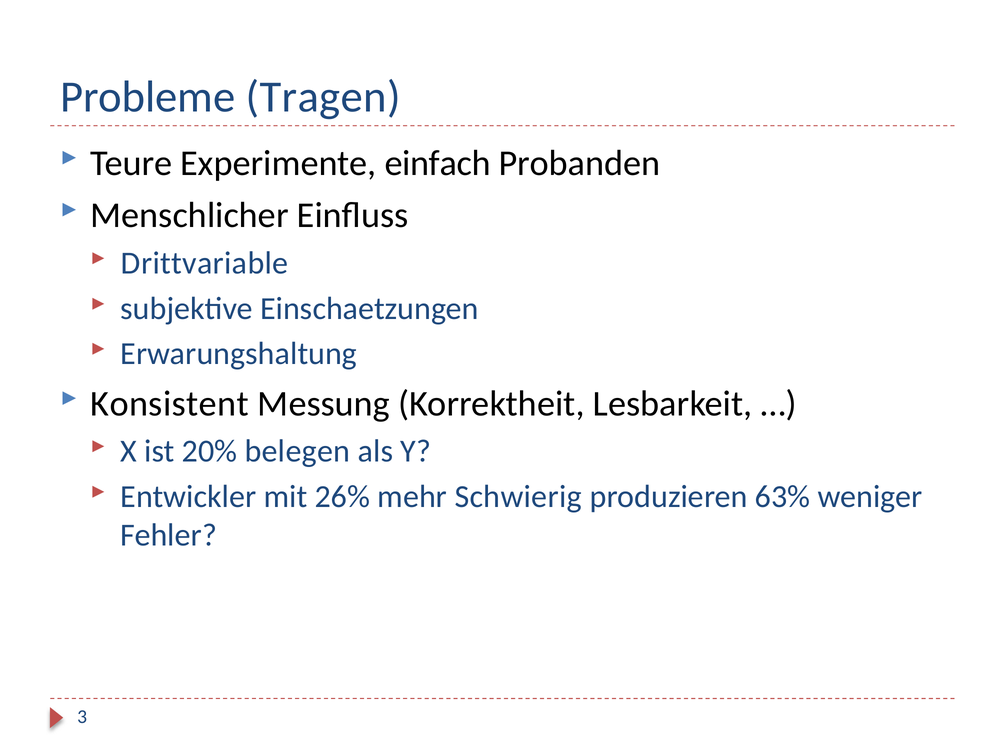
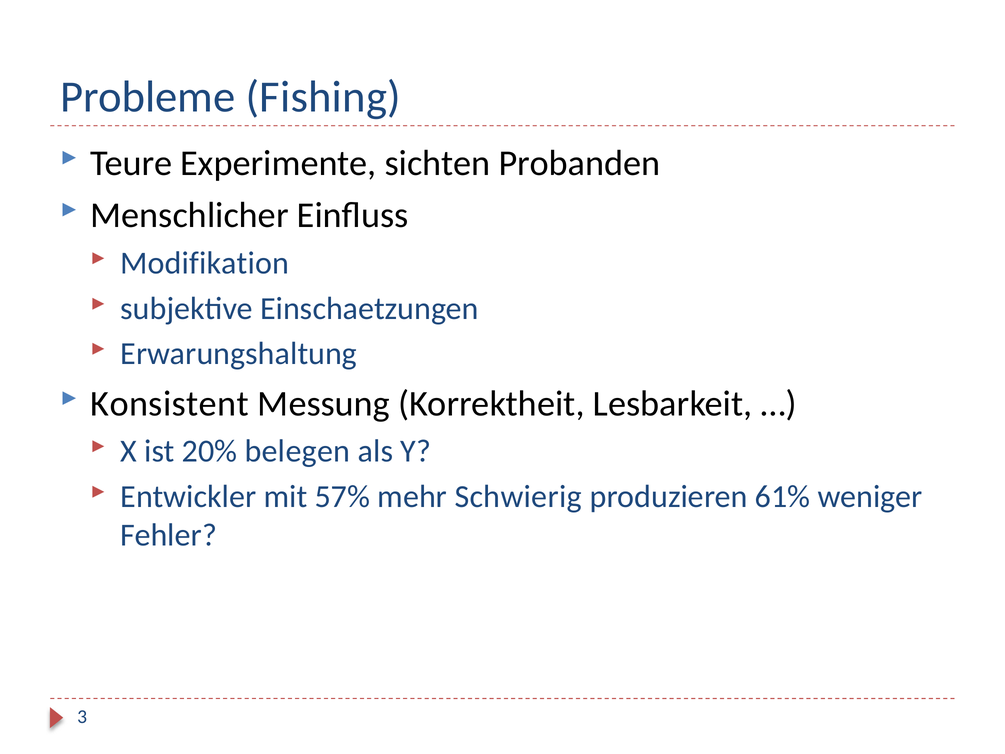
Tragen: Tragen -> Fishing (323, 97)
einfach: einfach -> sichten (438, 163)
Drittvariable: Drittvariable -> Modifikation (205, 263)
26%: 26% -> 57% (342, 497)
63%: 63% -> 61% (783, 497)
